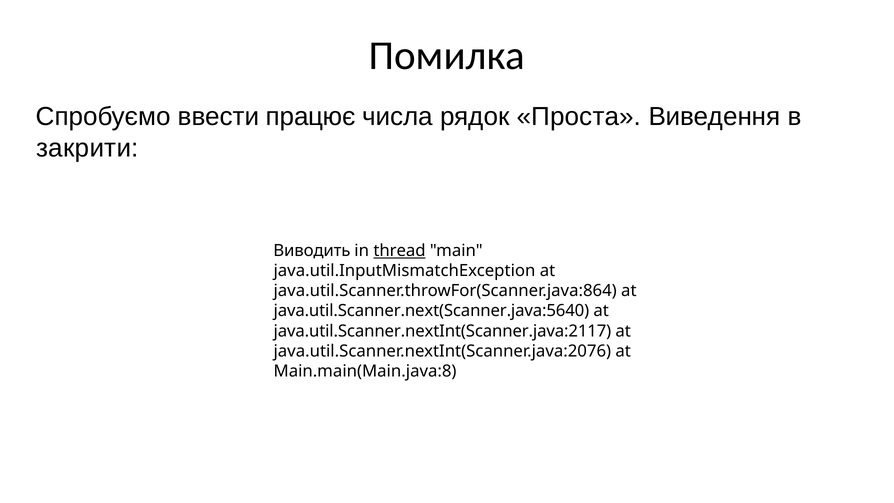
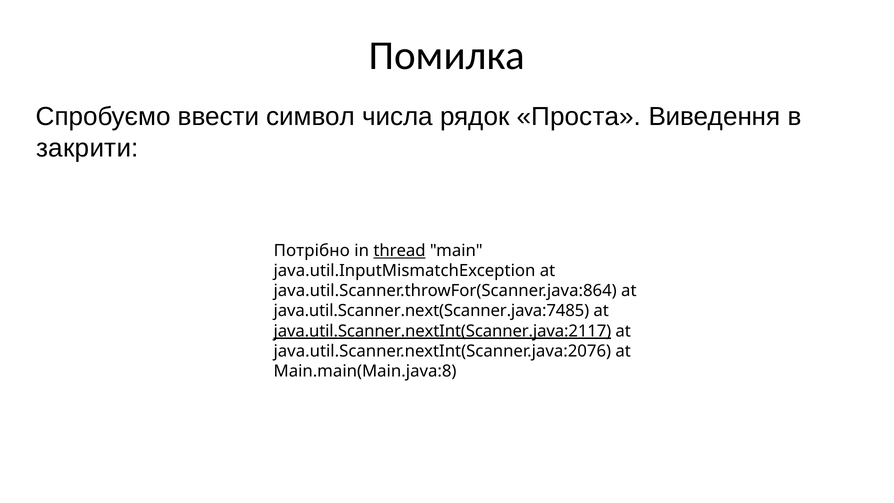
працює: працює -> символ (311, 117)
Виводить: Виводить -> Потрібно (312, 250)
java.util.Scanner.next(Scanner.java:5640: java.util.Scanner.next(Scanner.java:5640 -> java.util.Scanner.next(Scanner.java:7485 (431, 311)
java.util.Scanner.nextInt(Scanner.java:2117 underline: none -> present (442, 331)
